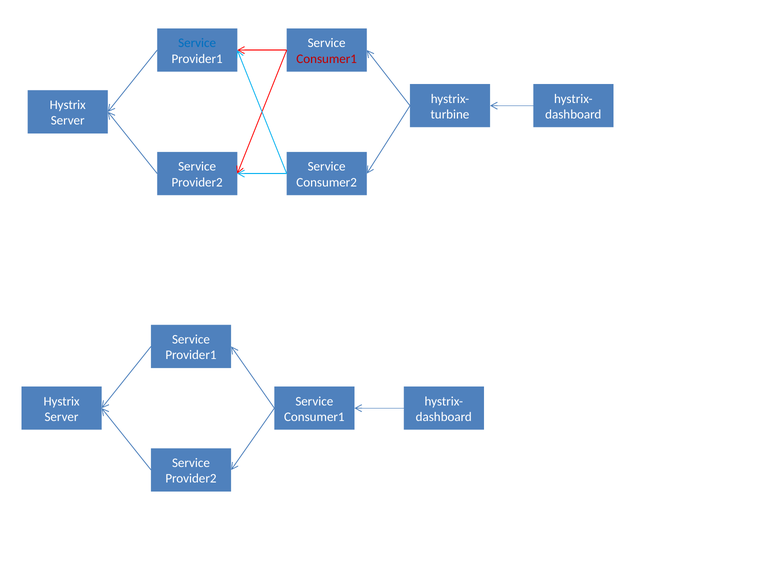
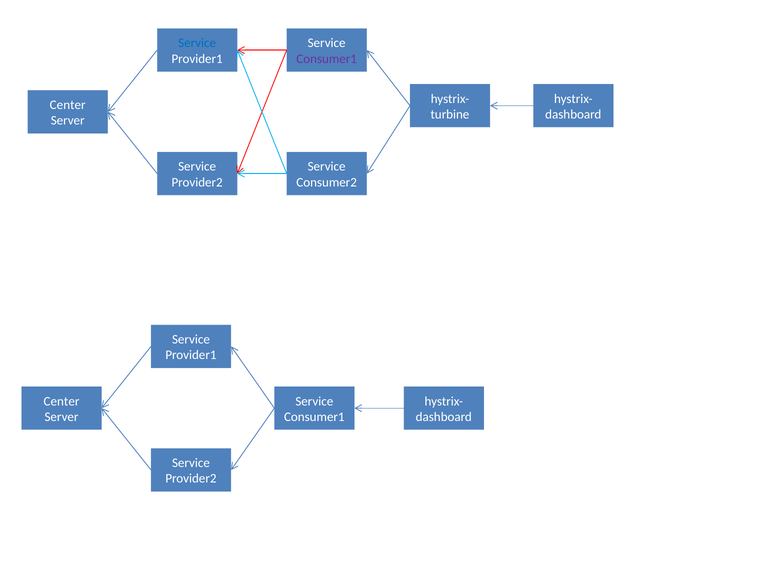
Consumer1 colour: red -> purple (327, 59)
Hystrix: Hystrix -> Center (68, 105)
Hystrix: Hystrix -> Center (62, 401)
